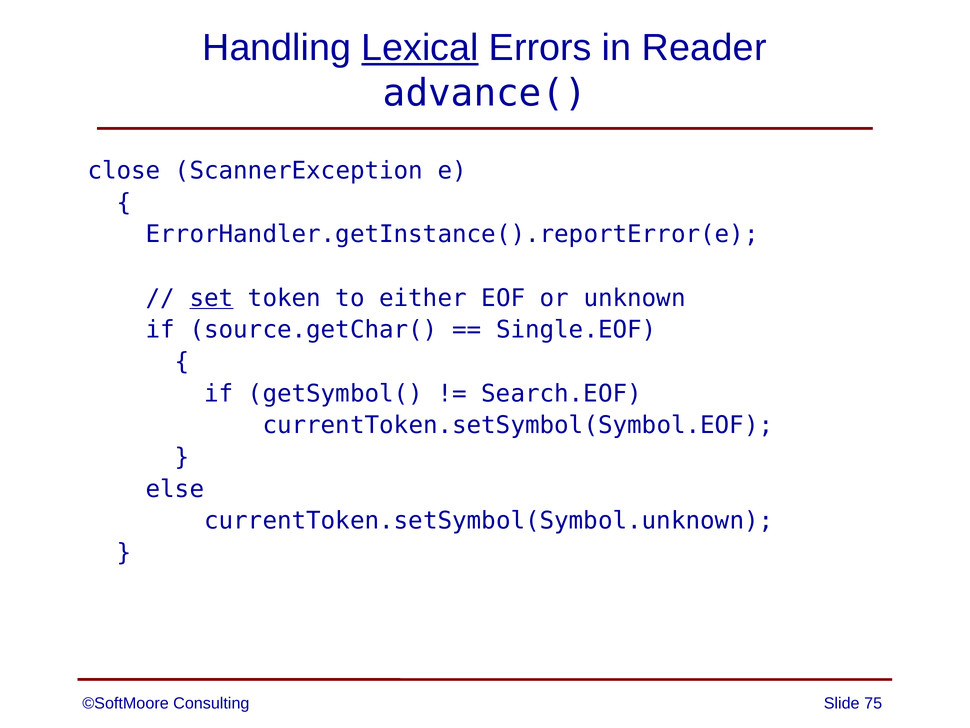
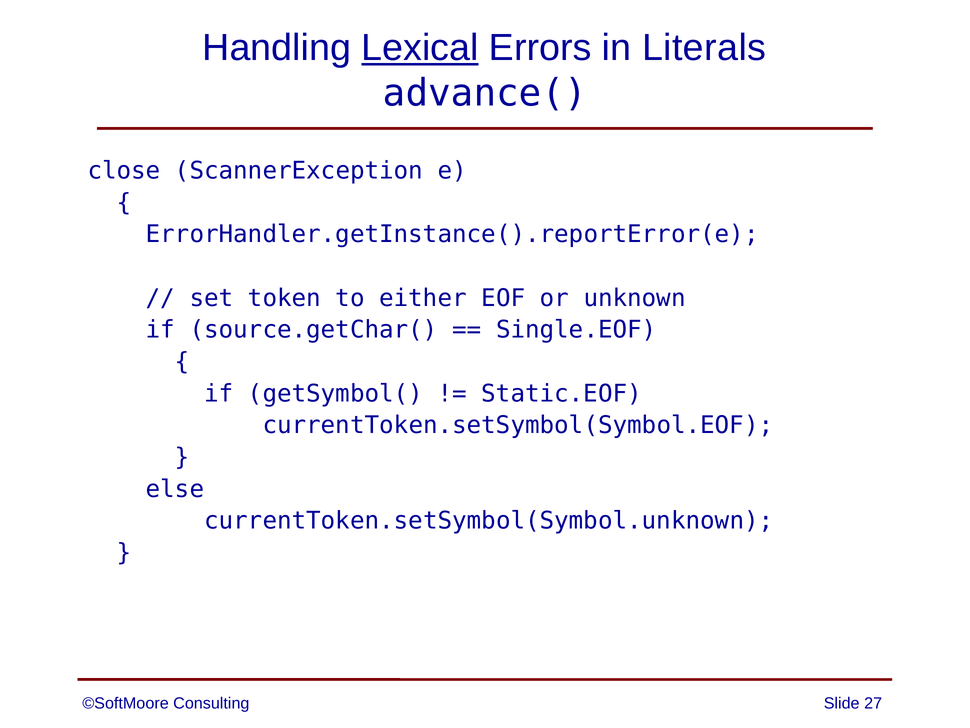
Reader: Reader -> Literals (704, 48)
set underline: present -> none (211, 298)
Search.EOF: Search.EOF -> Static.EOF (562, 393)
75: 75 -> 27 (873, 703)
